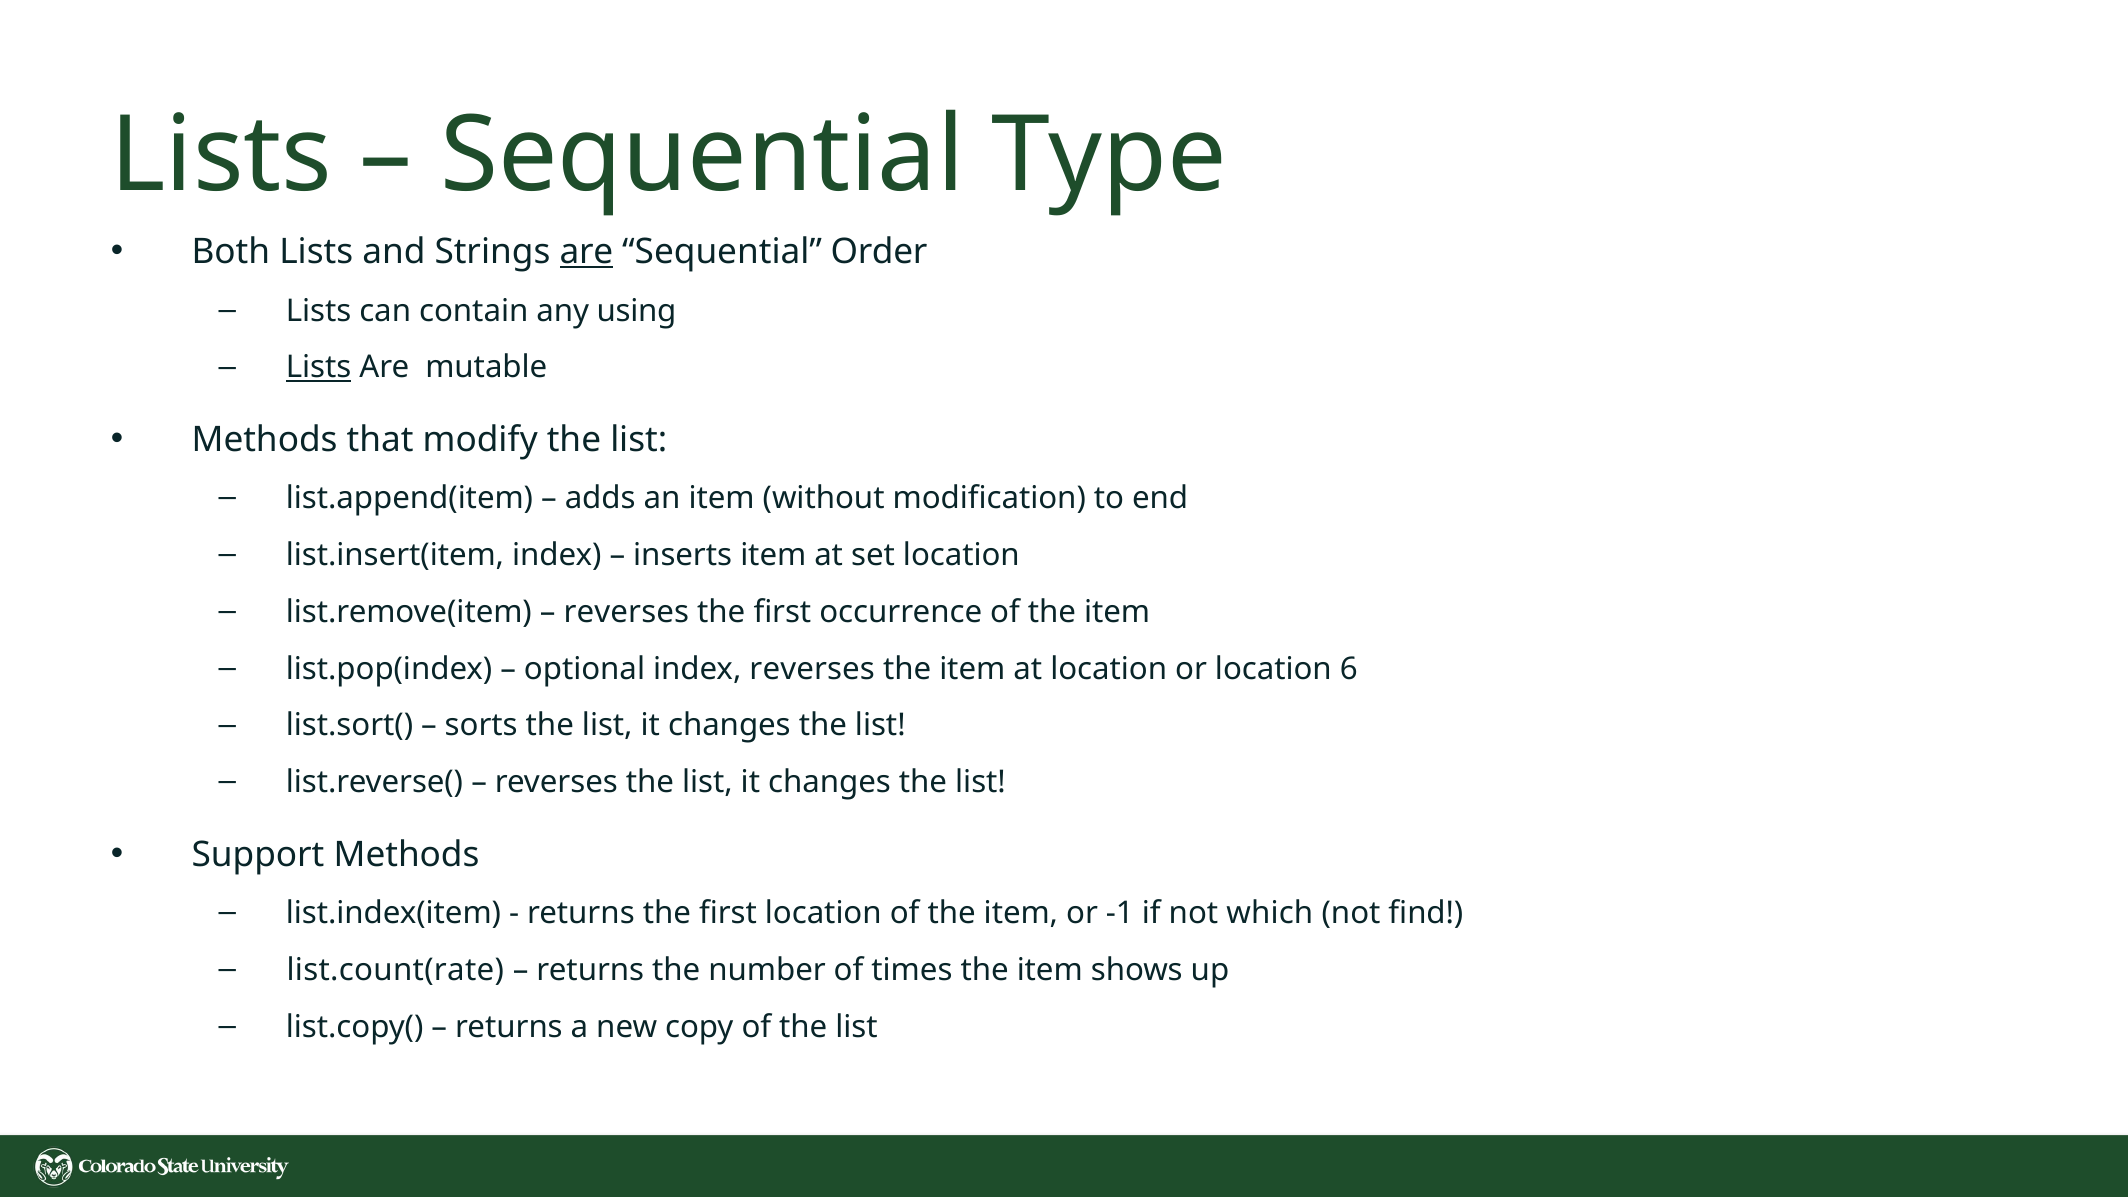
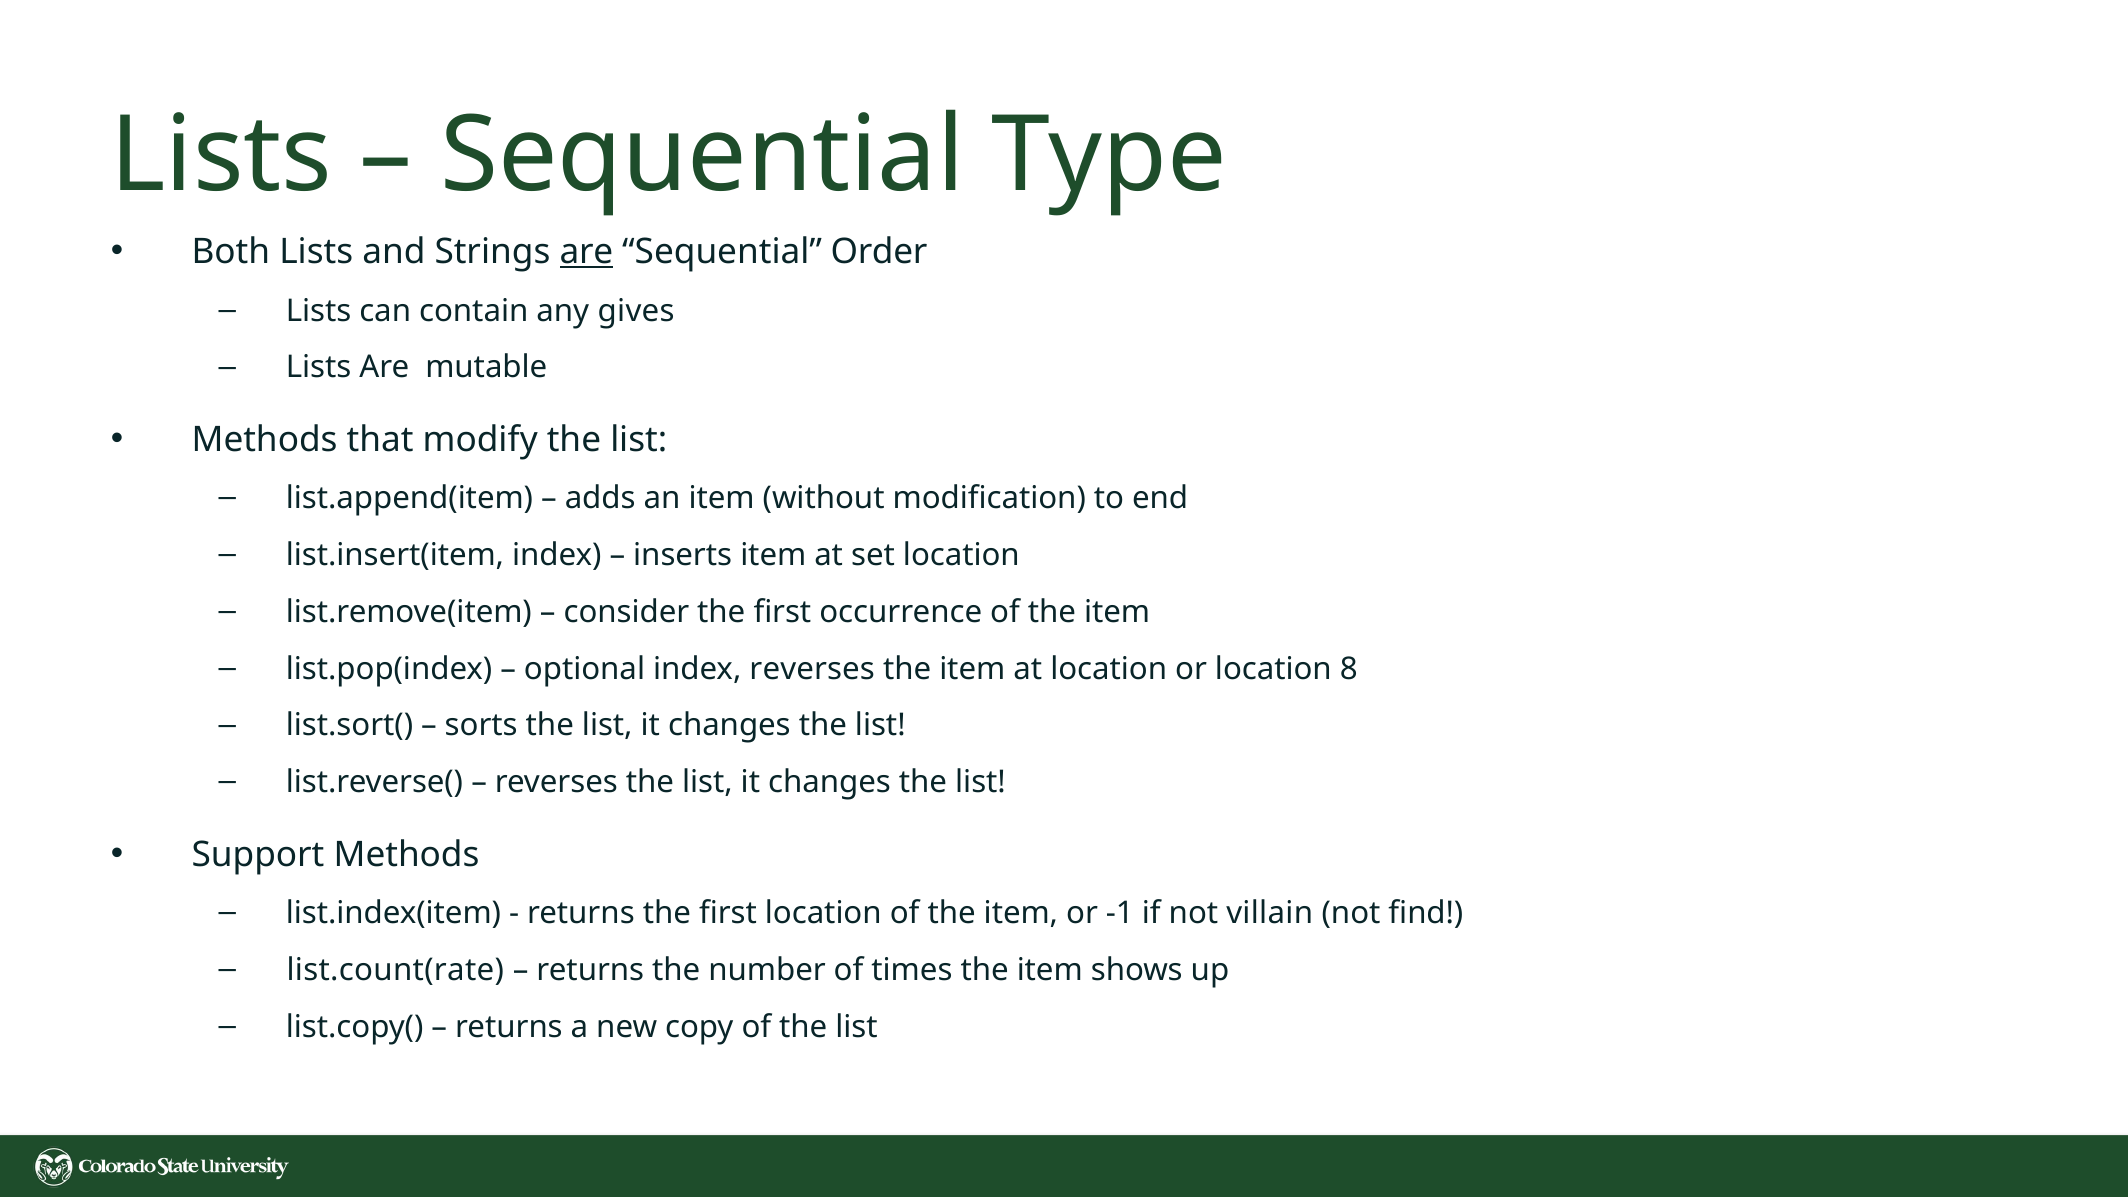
using: using -> gives (636, 311)
Lists underline: present -> none (319, 368)
reverses: reverses -> consider (626, 612)
6: 6 -> 8 (1349, 669)
which: which -> villain (1270, 913)
